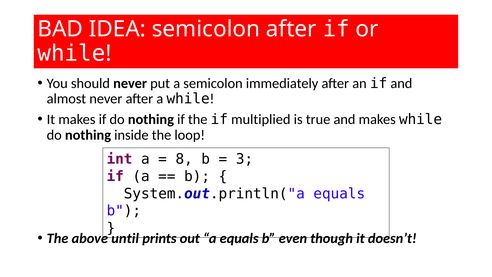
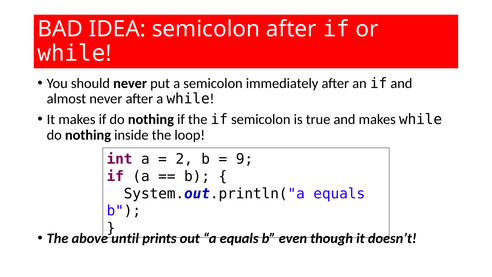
if multiplied: multiplied -> semicolon (261, 119)
8: 8 -> 2 (184, 159)
3: 3 -> 9 (244, 159)
